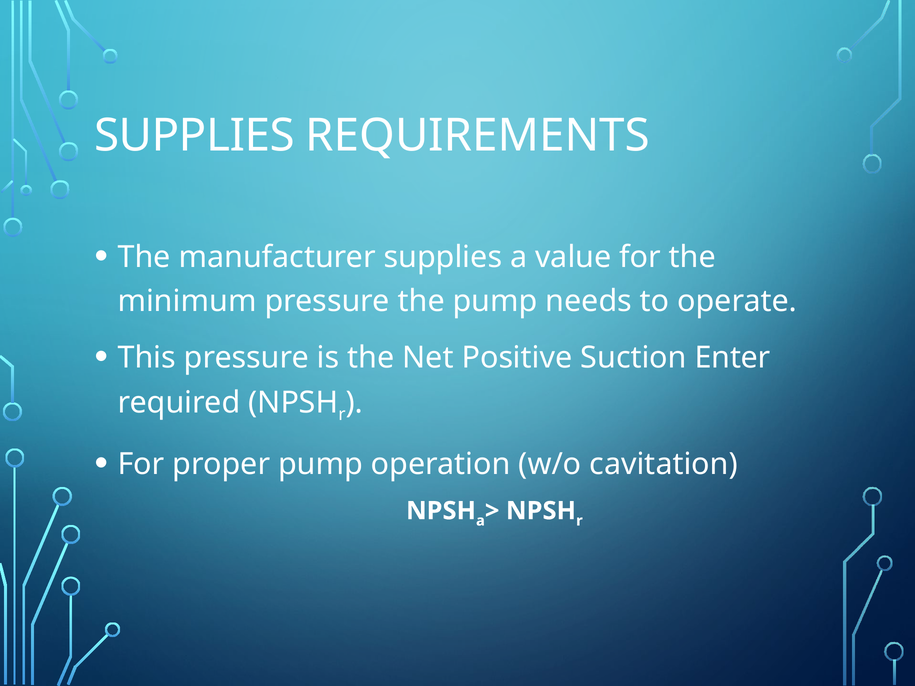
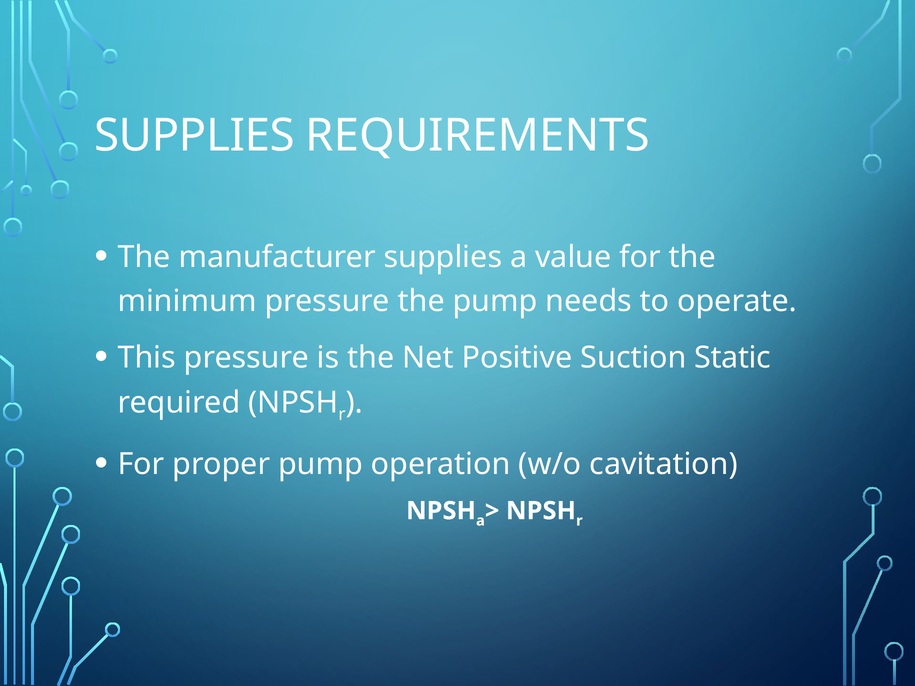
Enter: Enter -> Static (733, 358)
